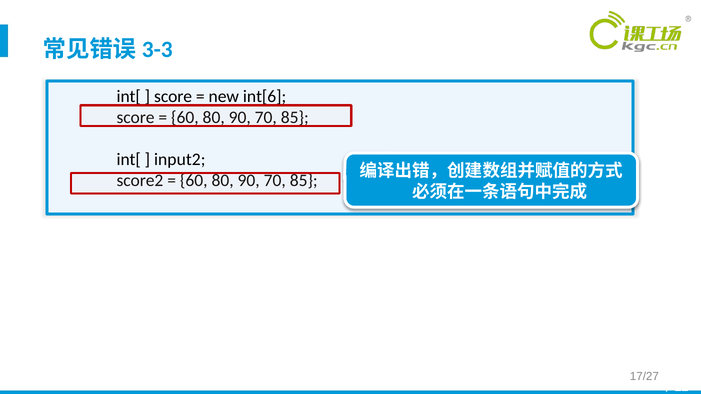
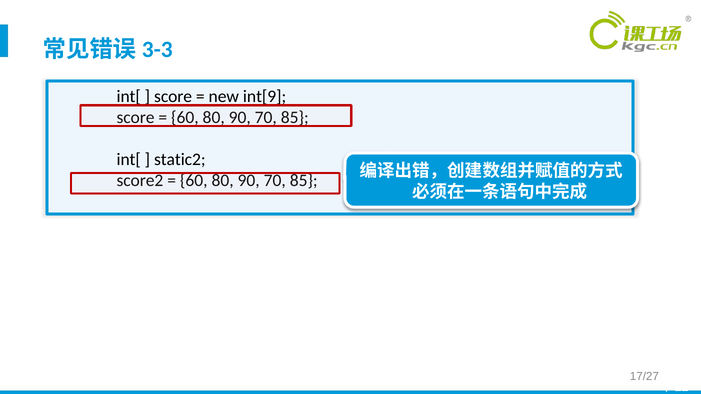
int[6: int[6 -> int[9 (265, 96)
input2: input2 -> static2 (180, 160)
